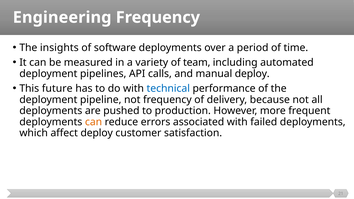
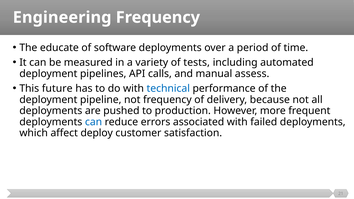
insights: insights -> educate (59, 48)
team: team -> tests (197, 63)
manual deploy: deploy -> assess (252, 74)
can colour: orange -> blue (94, 122)
